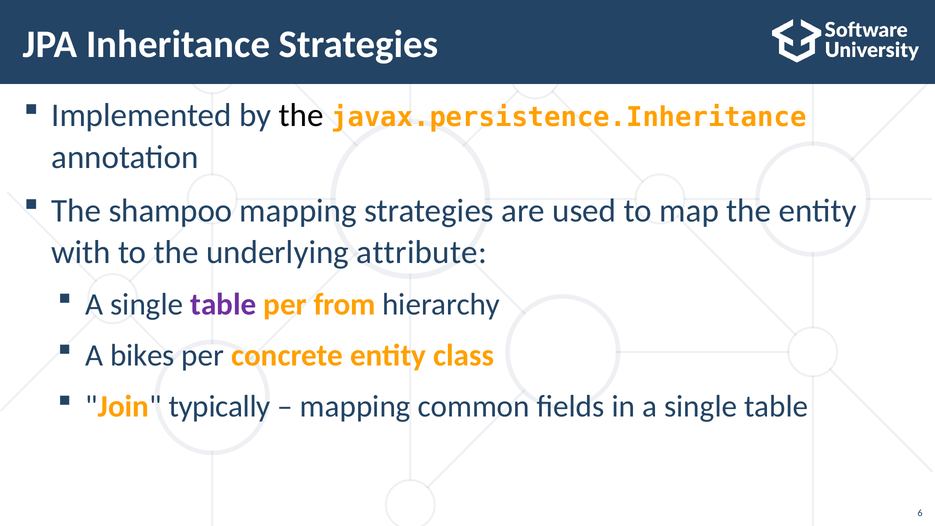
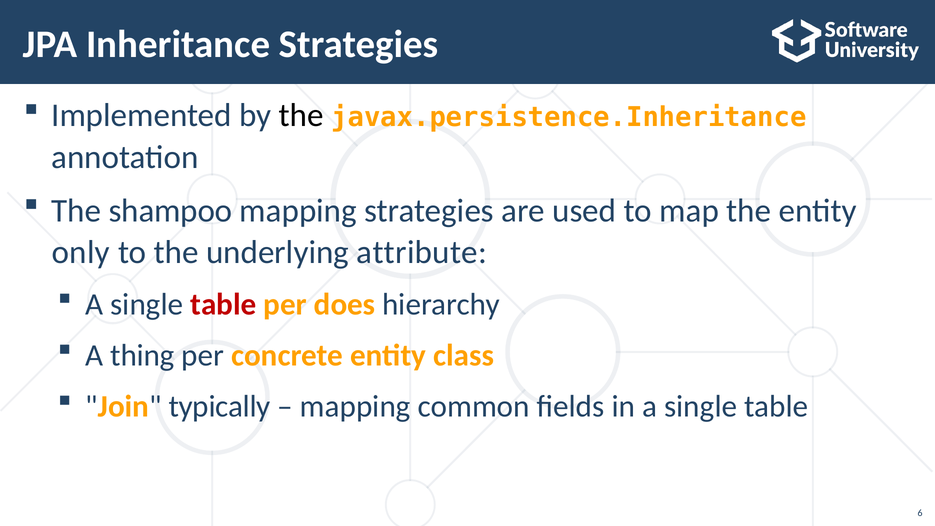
with: with -> only (81, 252)
table colour: purple -> red (223, 304)
from: from -> does (344, 304)
bikes: bikes -> thing (142, 355)
